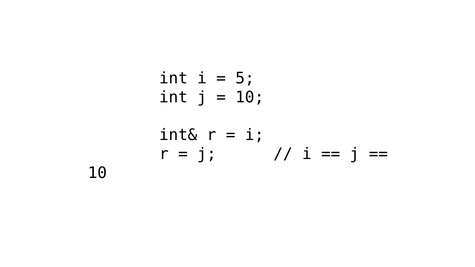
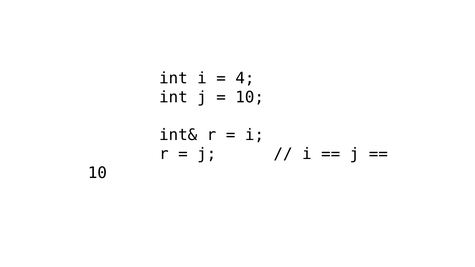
5: 5 -> 4 (245, 78)
